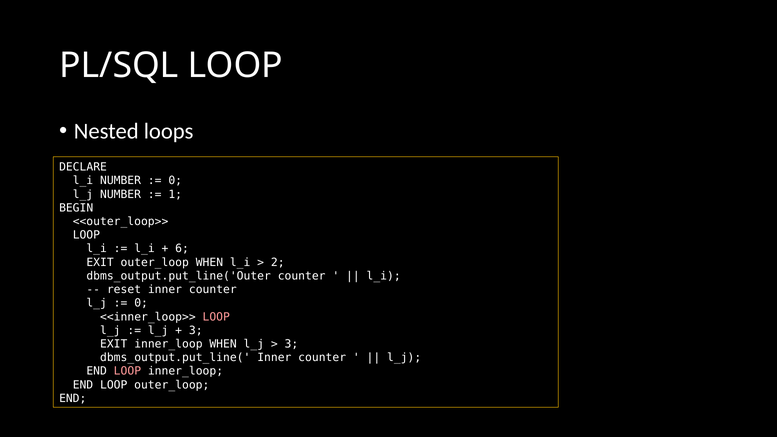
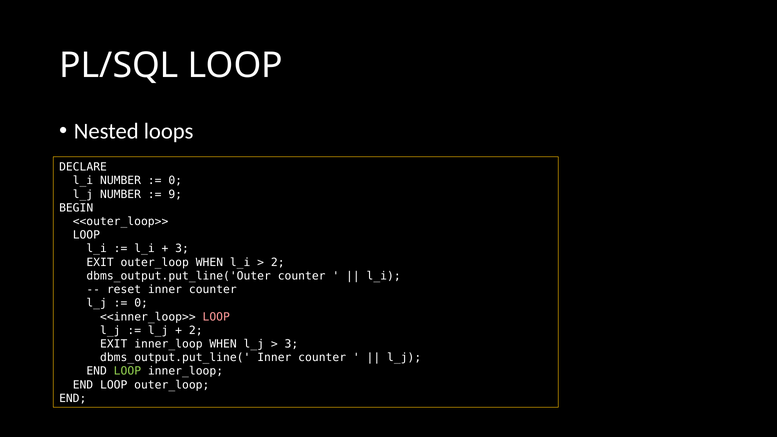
1: 1 -> 9 (175, 194)
6: 6 -> 3 (182, 249)
3: 3 -> 2 (196, 330)
LOOP colour: pink -> light green (127, 371)
